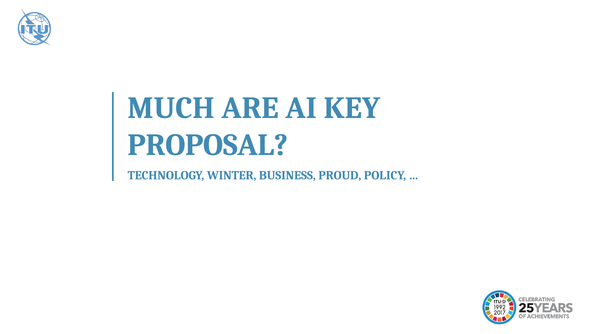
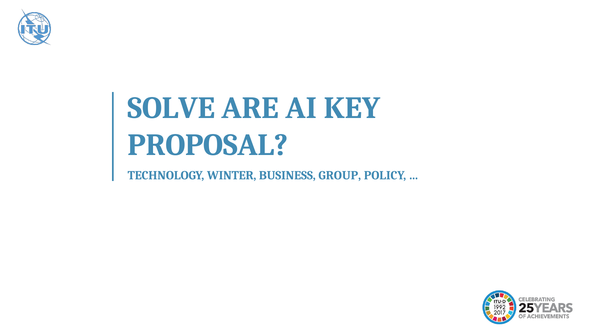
MUCH: MUCH -> SOLVE (171, 108)
PROUD: PROUD -> GROUP (340, 175)
